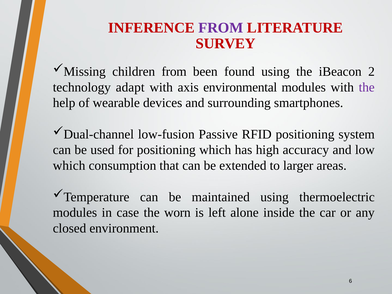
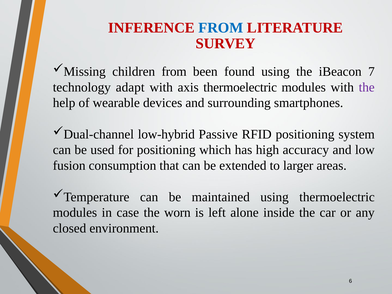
FROM colour: purple -> blue (221, 28)
2: 2 -> 7 (371, 72)
axis environmental: environmental -> thermoelectric (240, 87)
low-fusion: low-fusion -> low-hybrid (166, 134)
which: which -> fusion (69, 166)
